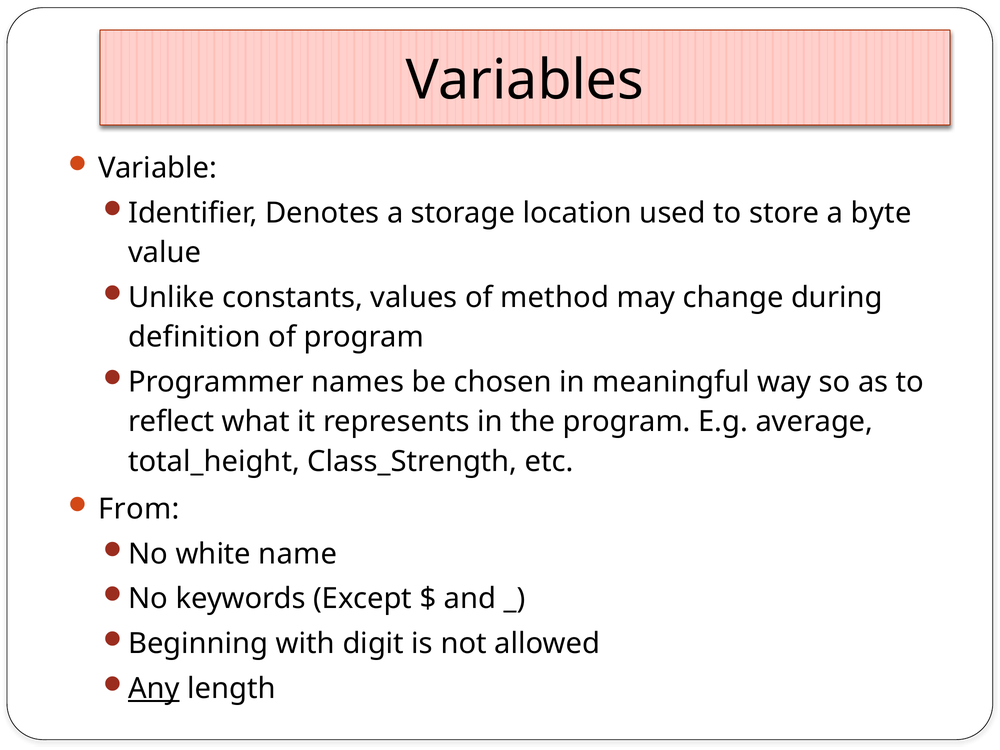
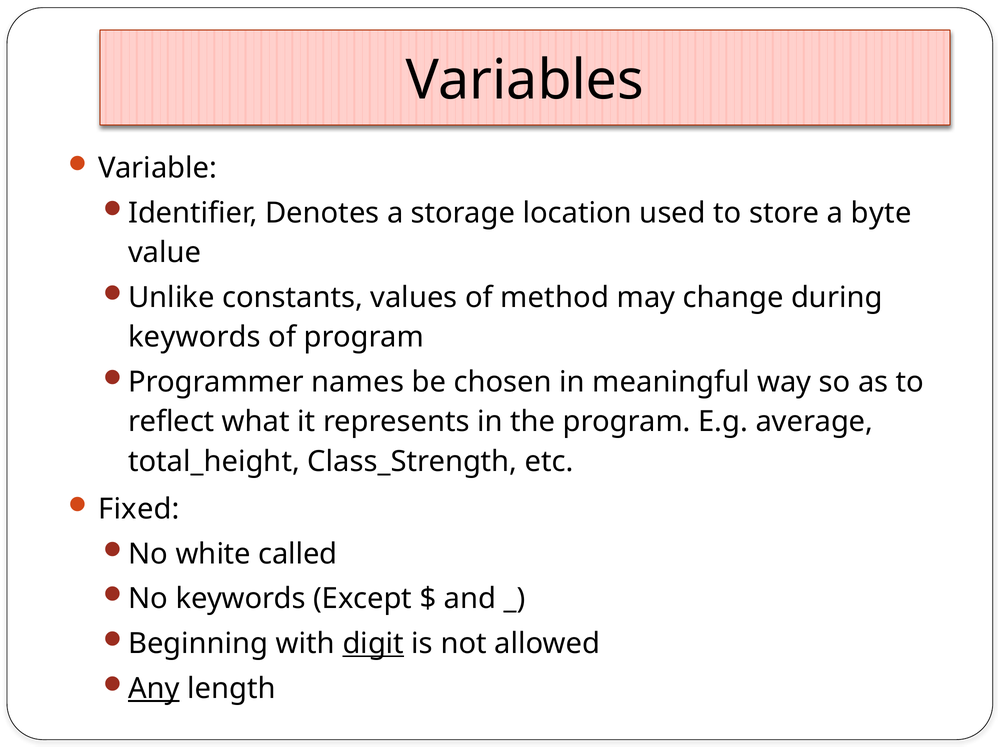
definition: definition -> keywords (195, 337)
From: From -> Fixed (139, 509)
name: name -> called (298, 554)
digit underline: none -> present (373, 644)
